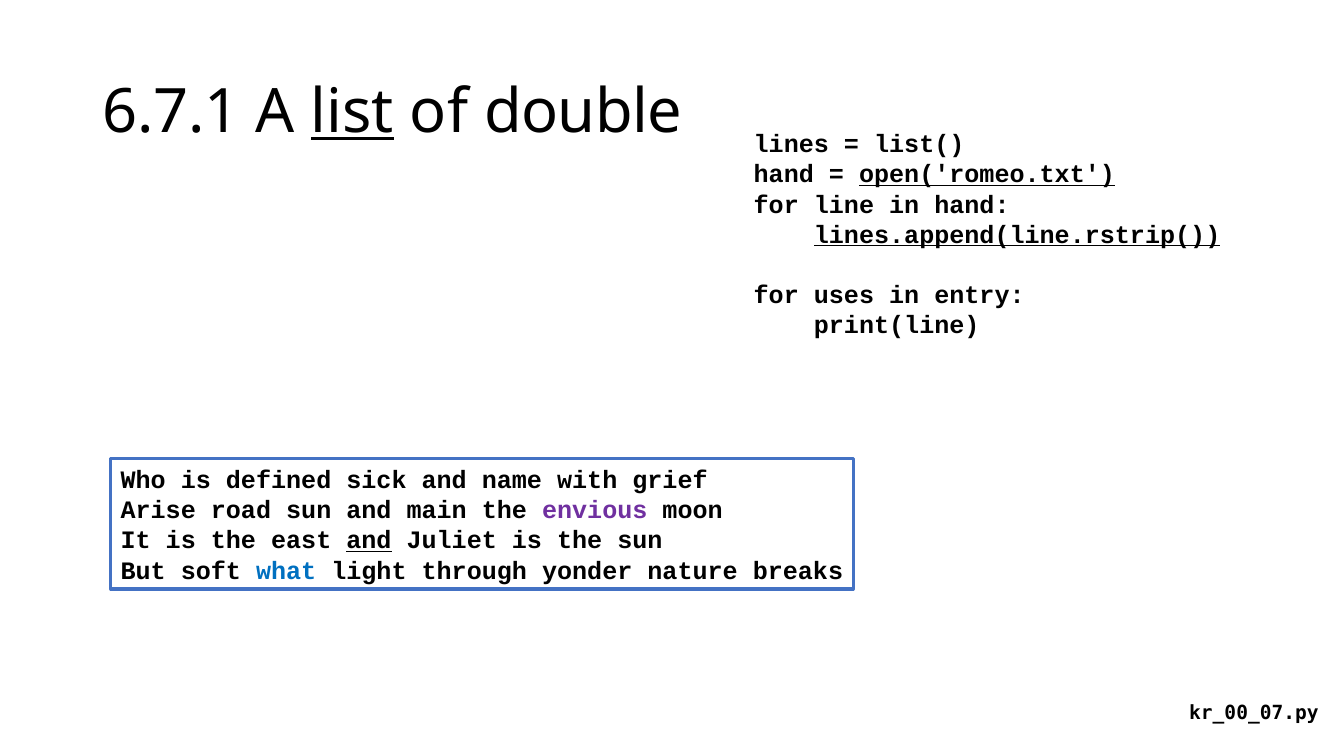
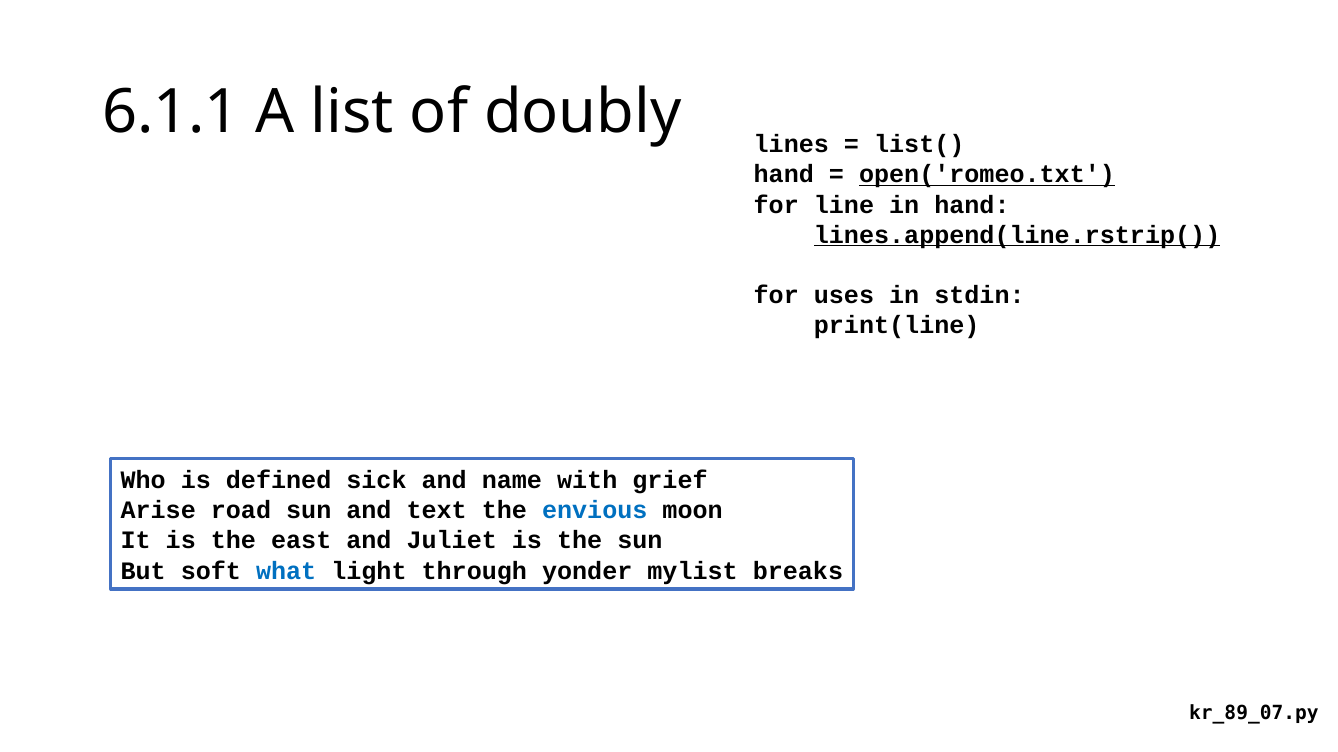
6.7.1: 6.7.1 -> 6.1.1 (171, 112)
list underline: present -> none (353, 112)
double: double -> doubly (583, 112)
entry: entry -> stdin (979, 295)
main: main -> text (437, 511)
envious colour: purple -> blue (595, 511)
and underline: present -> none (369, 541)
nature: nature -> mylist (693, 571)
kr_00_07.py: kr_00_07.py -> kr_89_07.py (1254, 714)
